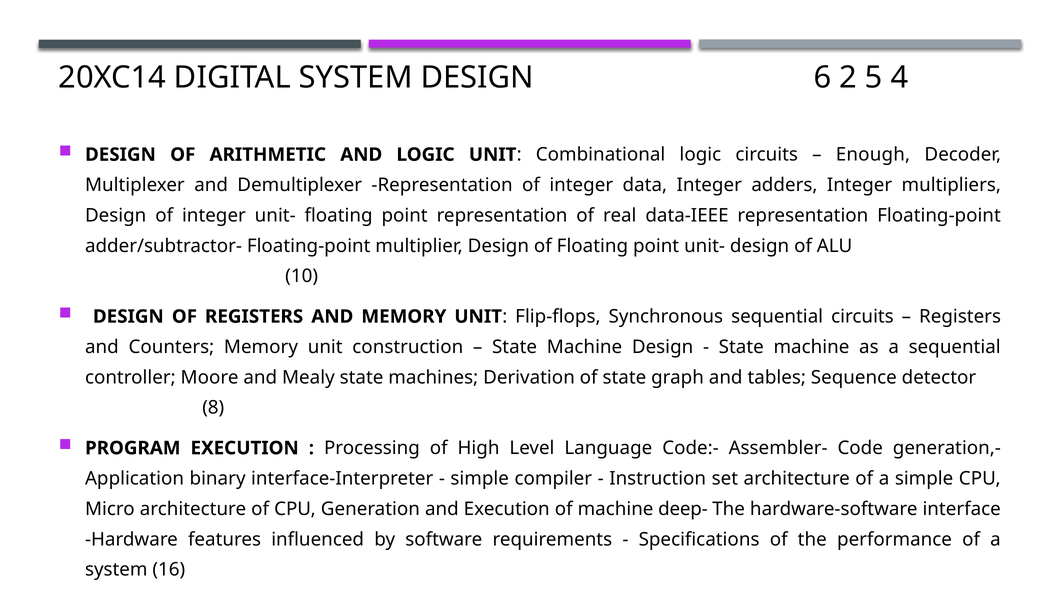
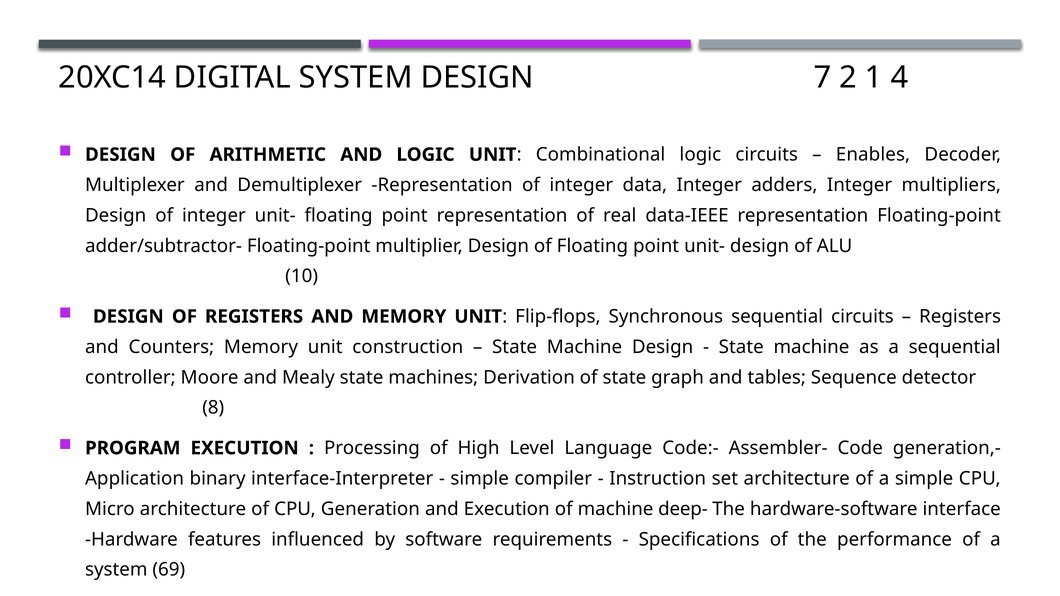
6: 6 -> 7 (823, 77)
5: 5 -> 1 (874, 77)
Enough: Enough -> Enables (873, 155)
16: 16 -> 69 (169, 570)
